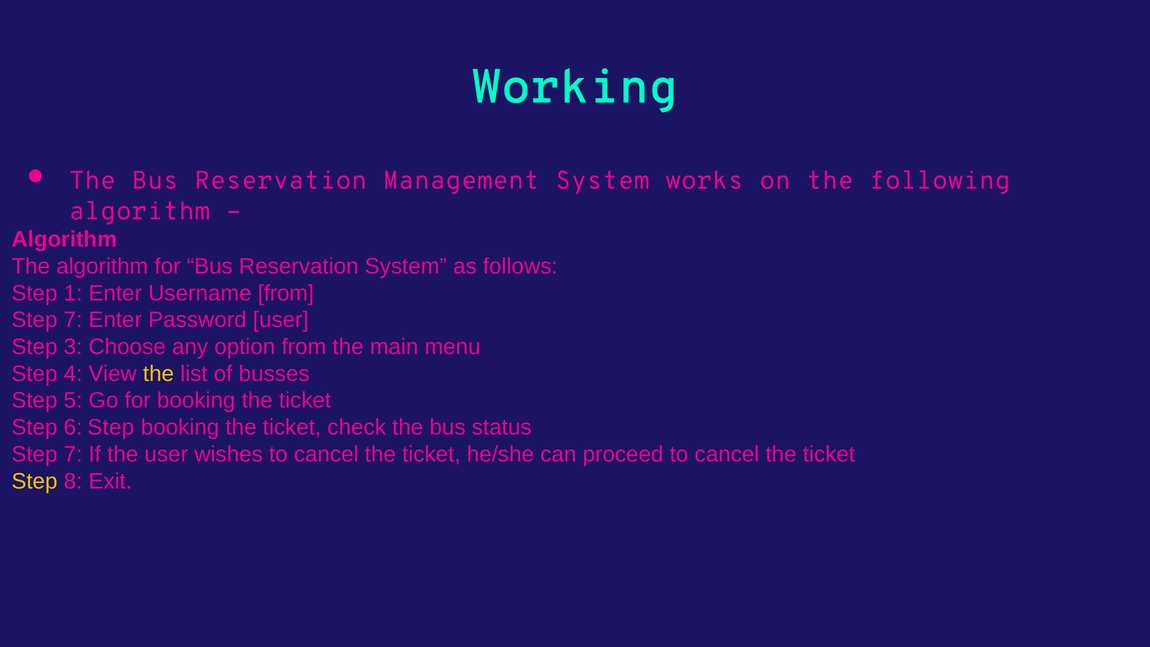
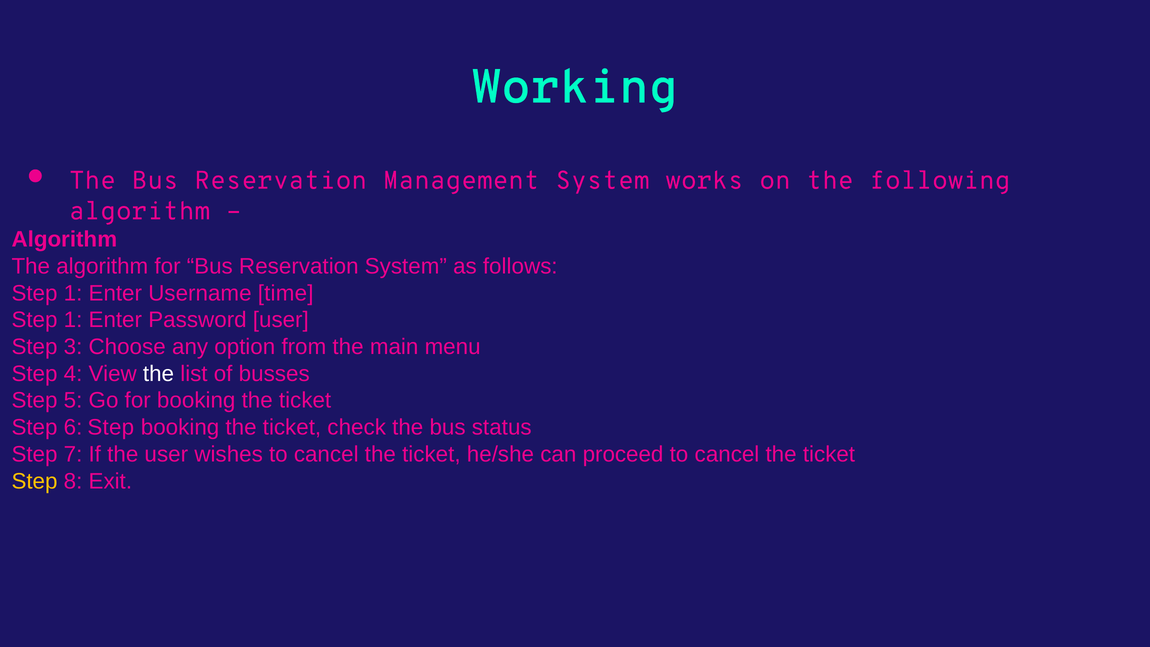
Username from: from -> time (286, 293)
7: 7 -> 1 (73, 320)
the colour: yellow -> white (158, 374)
